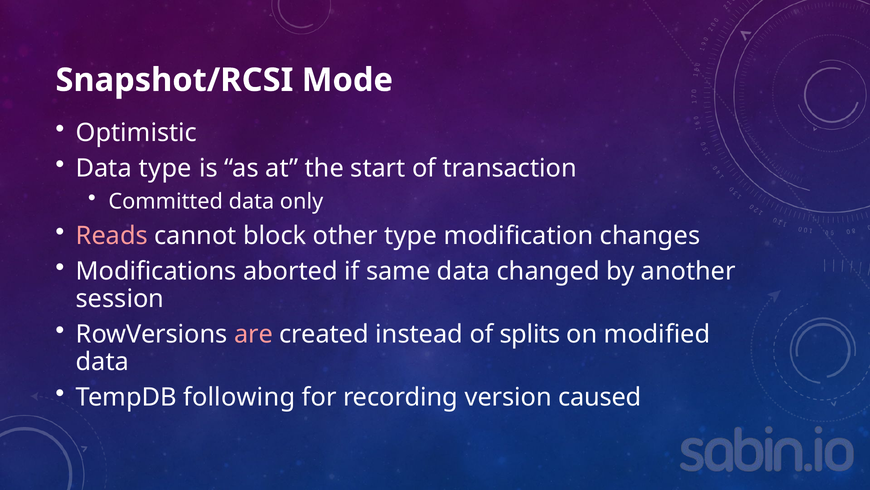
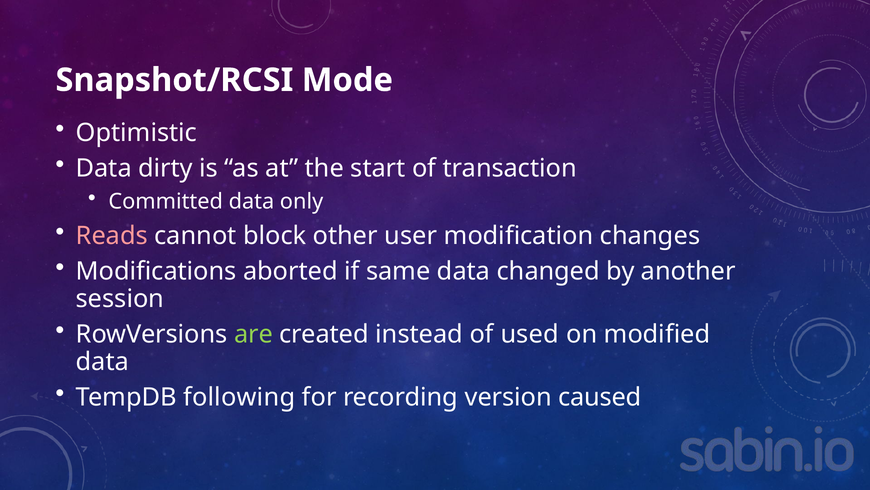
Data type: type -> dirty (166, 168)
other type: type -> user (411, 235)
are colour: pink -> light green (254, 334)
splits: splits -> used (530, 334)
